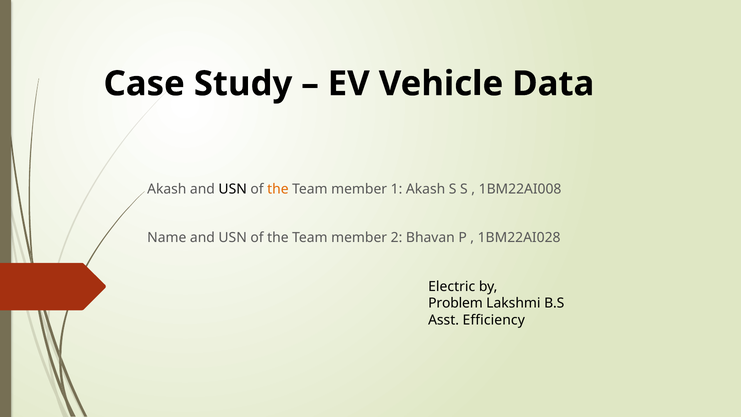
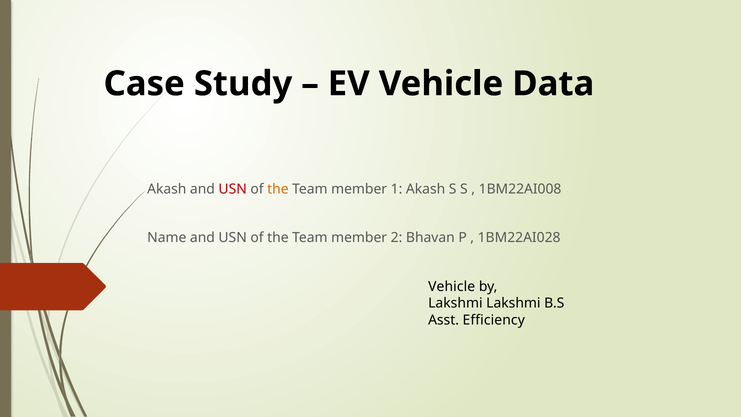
USN colour: black -> red (233, 189)
Electric: Electric -> Vehicle (452, 287)
Problem: Problem -> Lakshmi (455, 303)
